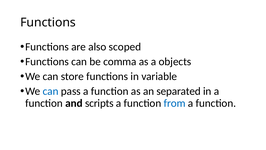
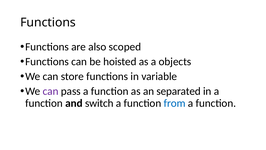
comma: comma -> hoisted (120, 61)
can colour: blue -> purple (51, 91)
scripts: scripts -> switch (99, 103)
